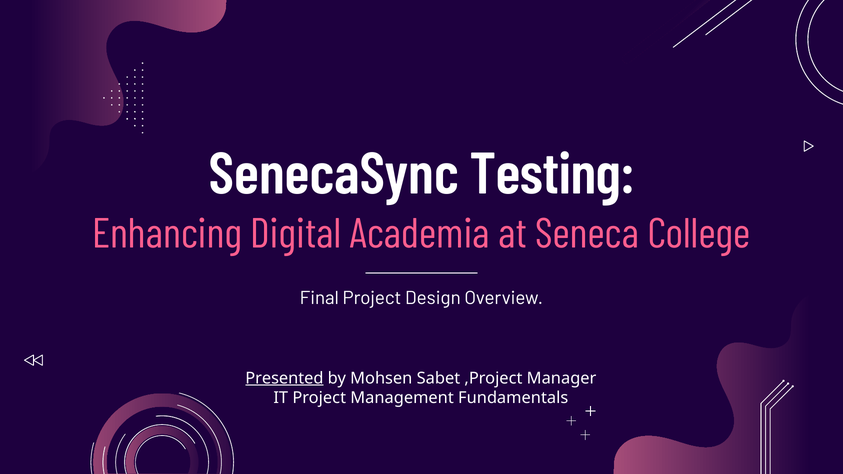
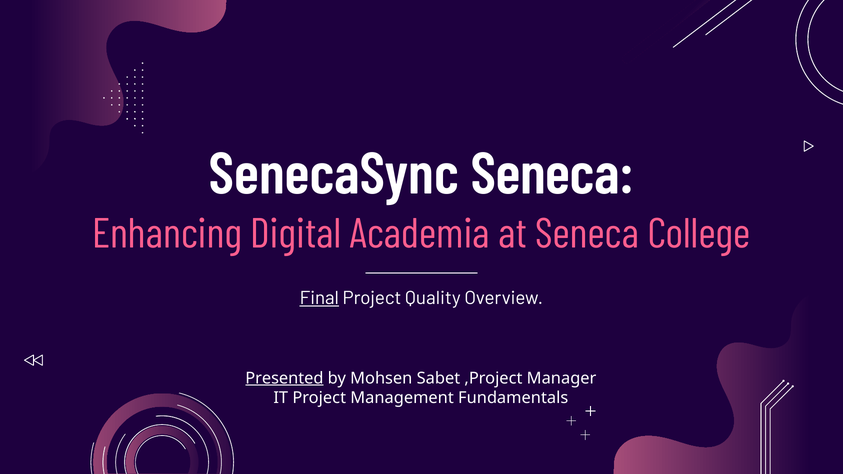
SenecaSync Testing: Testing -> Seneca (552, 175)
Final underline: none -> present (319, 298)
Design: Design -> Quality (433, 298)
